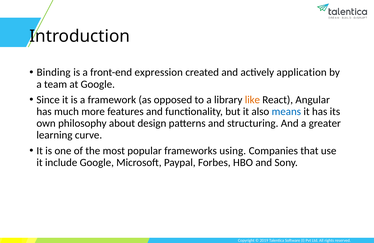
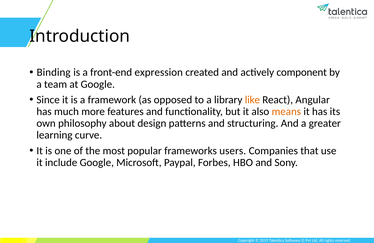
application: application -> component (302, 72)
means colour: blue -> orange (286, 112)
using: using -> users (233, 151)
